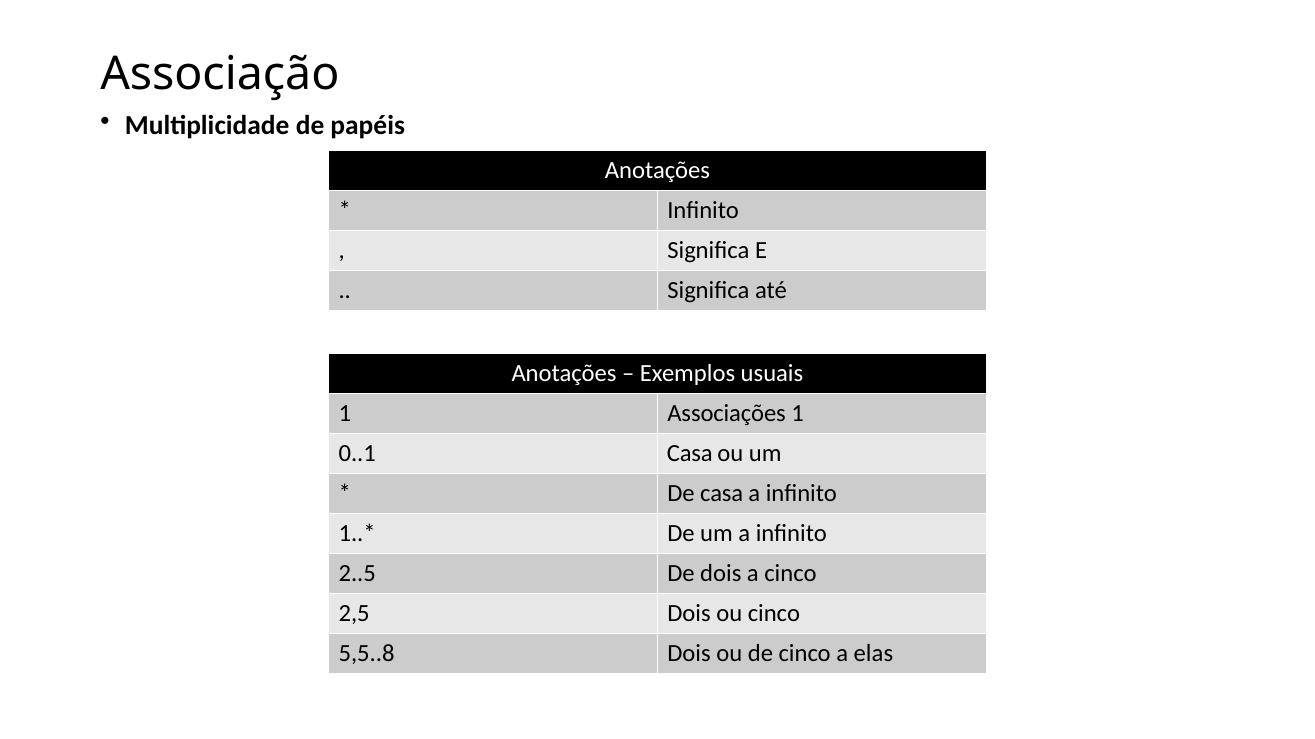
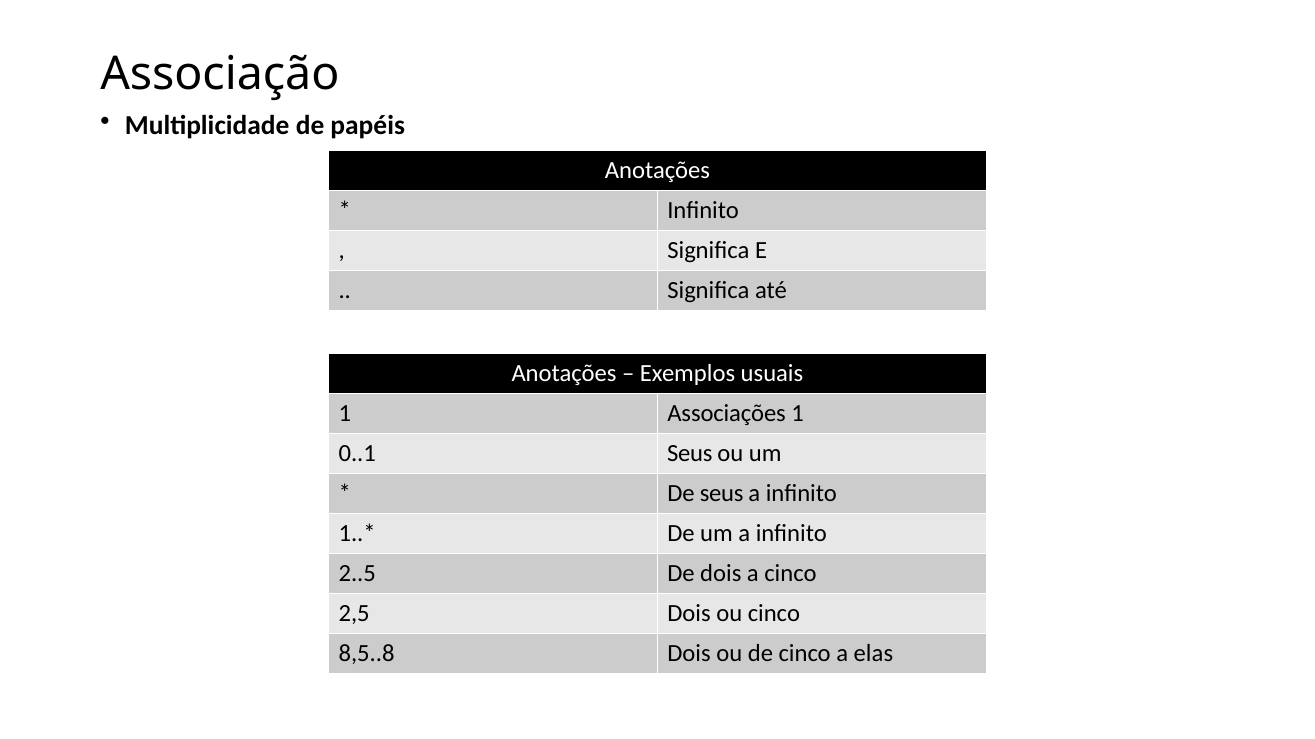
0..1 Casa: Casa -> Seus (690, 454)
De casa: casa -> seus (722, 494)
5,5..8: 5,5..8 -> 8,5..8 (367, 654)
